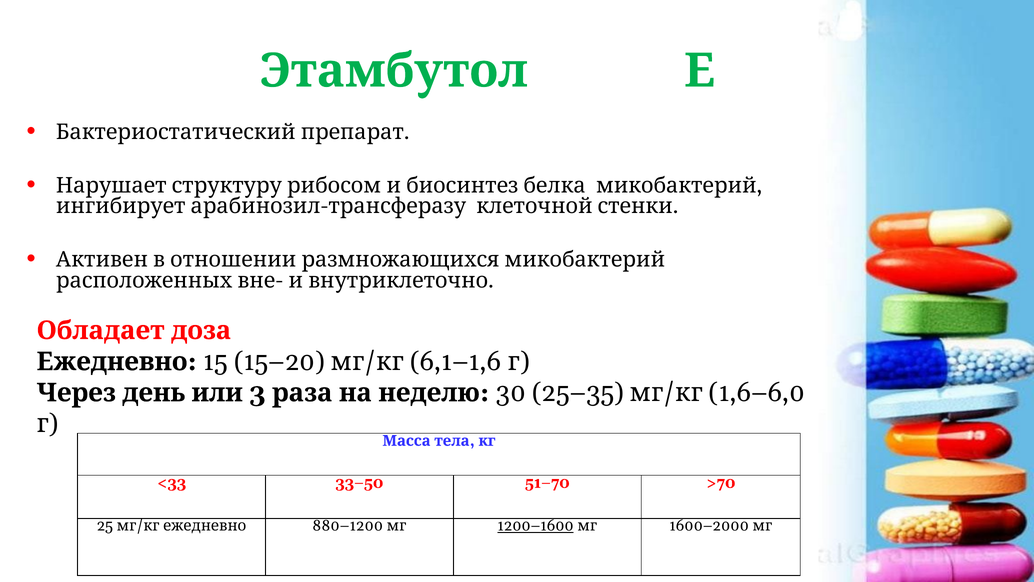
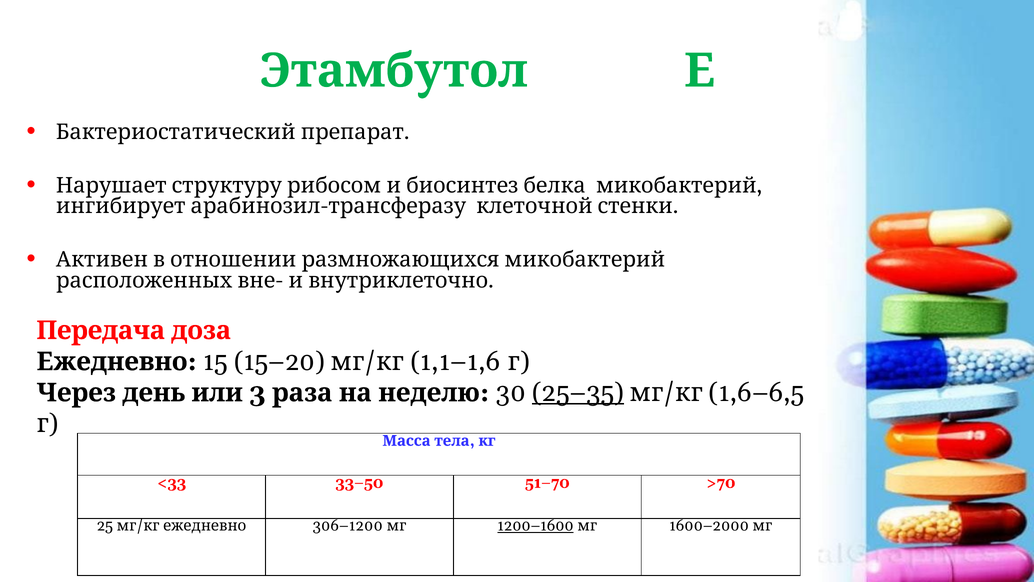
Обладает: Обладает -> Передача (101, 330)
6,1–1,6: 6,1–1,6 -> 1,1–1,6 (455, 361)
25–35 underline: none -> present (578, 393)
1,6–6,0: 1,6–6,0 -> 1,6–6,5 (757, 393)
880–1200: 880–1200 -> 306–1200 (348, 526)
